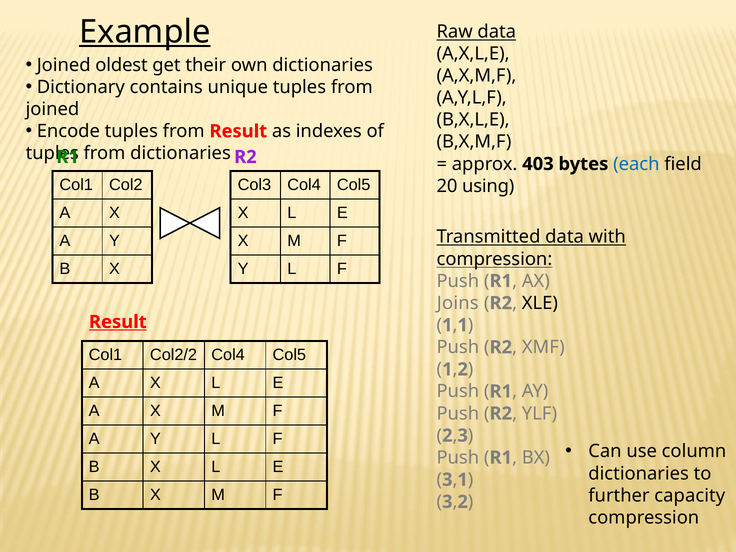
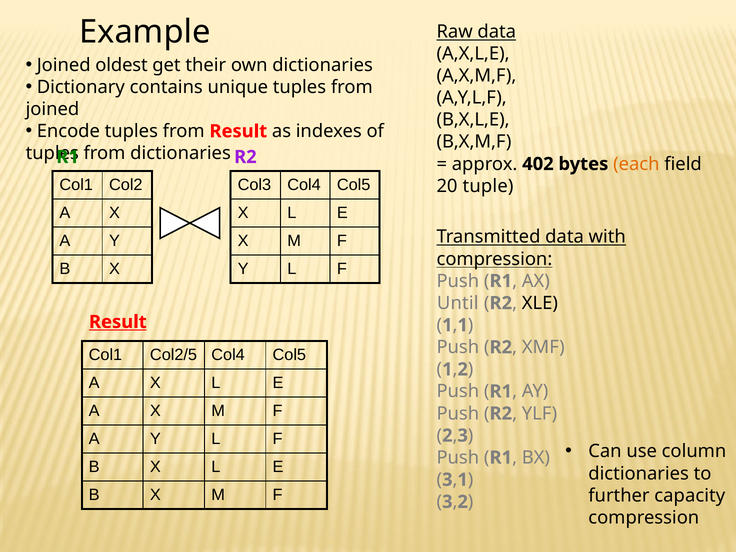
Example underline: present -> none (145, 32)
403: 403 -> 402 (538, 164)
each colour: blue -> orange (636, 164)
using: using -> tuple (488, 186)
Joins: Joins -> Until (458, 303)
Col2/2: Col2/2 -> Col2/5 (174, 355)
